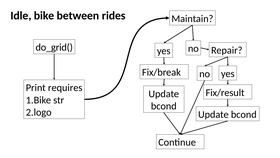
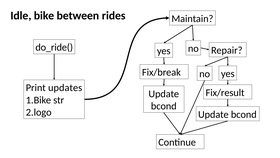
do_grid(: do_grid( -> do_ride( (54, 47)
requires: requires -> updates (65, 87)
